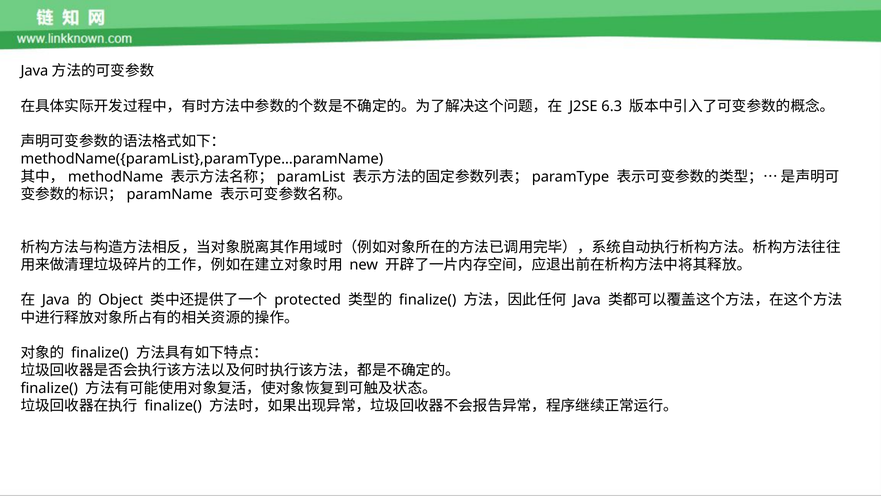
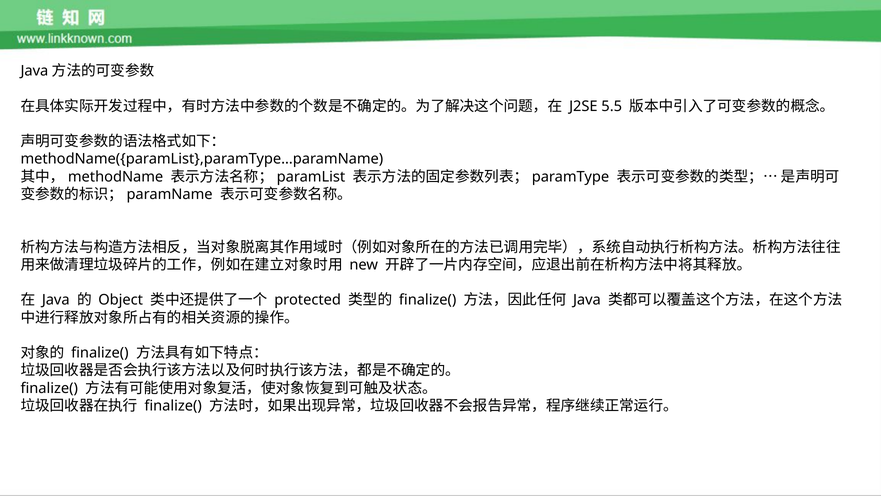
6.3: 6.3 -> 5.5 (612, 106)
